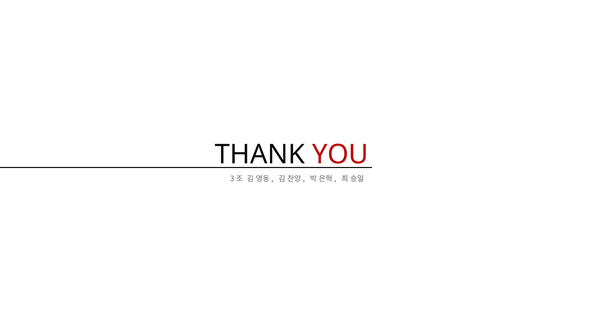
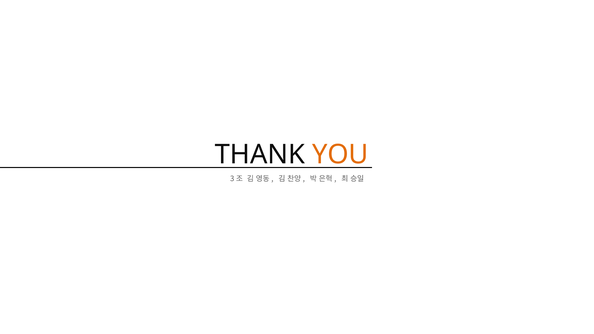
YOU colour: red -> orange (340, 154)
